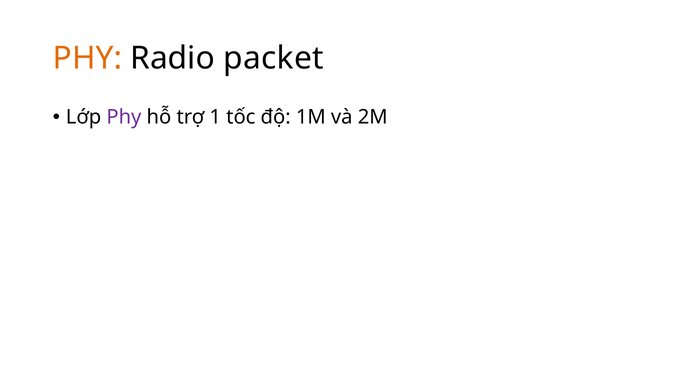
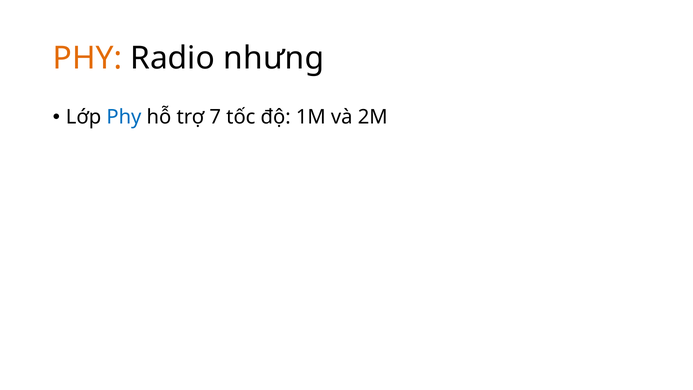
packet: packet -> nhưng (274, 58)
Phy colour: purple -> blue (124, 117)
1: 1 -> 7 (215, 117)
